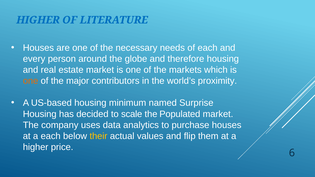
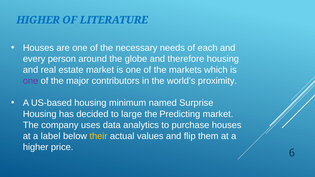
one colour: orange -> purple (31, 81)
scale: scale -> large (132, 114)
Populated: Populated -> Predicting (180, 114)
a each: each -> label (51, 136)
